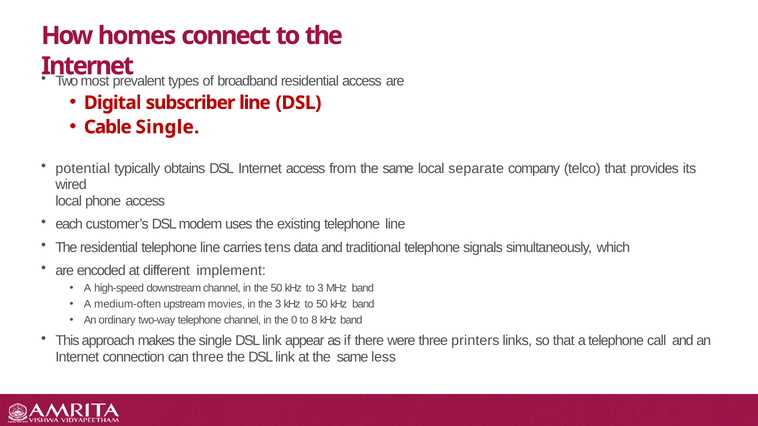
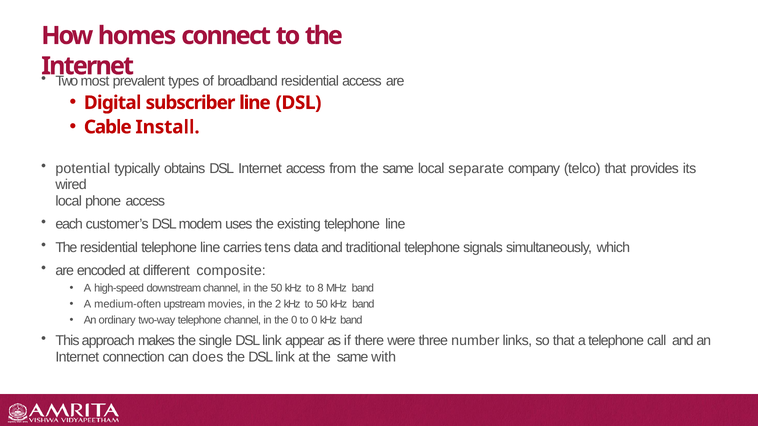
Cable Single: Single -> Install (168, 127)
implement: implement -> composite (231, 271)
to 3: 3 -> 8 (321, 289)
the 3: 3 -> 2 (278, 304)
to 8: 8 -> 0 (314, 320)
printers: printers -> number (475, 341)
can three: three -> does (208, 357)
less: less -> with (384, 357)
